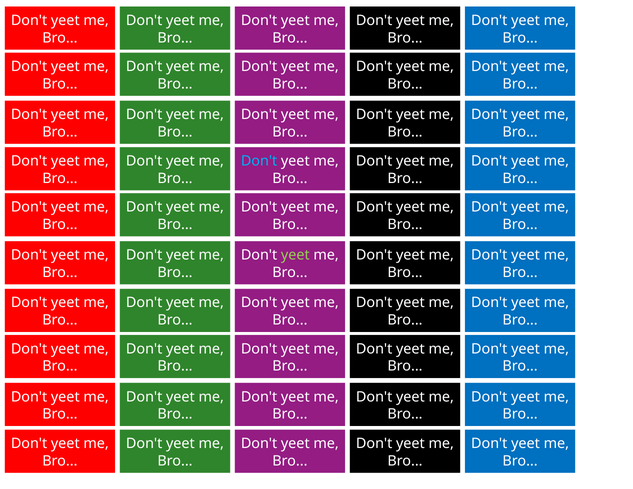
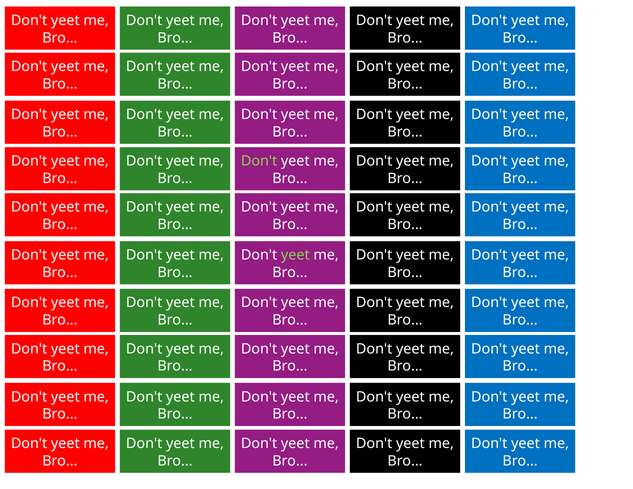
Don't colour: light blue -> light green (259, 161)
